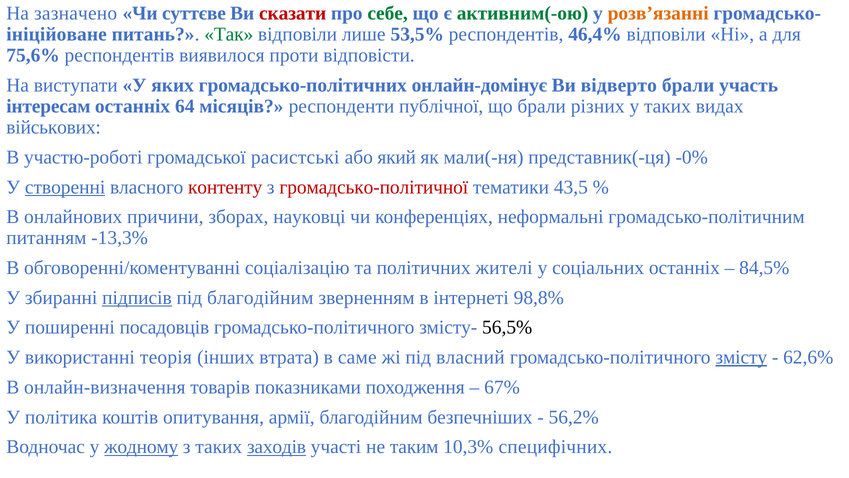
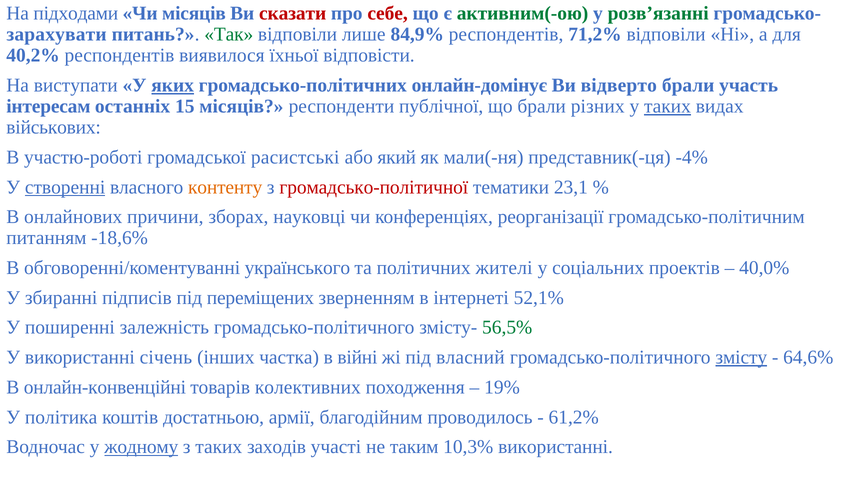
зазначено: зазначено -> підходами (76, 14)
Чи суттєве: суттєве -> місяців (194, 14)
себе colour: green -> red (388, 14)
розв’язанні colour: orange -> green (658, 14)
ініційоване: ініційоване -> зарахувати (57, 35)
53,5%: 53,5% -> 84,9% (417, 35)
46,4%: 46,4% -> 71,2% (595, 35)
75,6%: 75,6% -> 40,2% (33, 56)
проти: проти -> їхньої (294, 56)
яких underline: none -> present (173, 85)
64: 64 -> 15 (185, 106)
таких underline: none -> present (668, 106)
-0%: -0% -> -4% (692, 157)
контенту colour: red -> orange (225, 187)
43,5: 43,5 -> 23,1 (571, 187)
неформальні: неформальні -> реорганізації (551, 217)
-13,3%: -13,3% -> -18,6% (120, 238)
соціалізацію: соціалізацію -> українського (297, 268)
соціальних останніх: останніх -> проектів (684, 268)
84,5%: 84,5% -> 40,0% (764, 268)
підписів underline: present -> none (137, 297)
під благодійним: благодійним -> переміщених (260, 297)
98,8%: 98,8% -> 52,1% (539, 297)
посадовців: посадовців -> залежність (164, 327)
56,5% colour: black -> green (507, 327)
теорія: теорія -> січень (166, 357)
втрата: втрата -> частка (289, 357)
саме: саме -> війні (357, 357)
62,6%: 62,6% -> 64,6% (808, 357)
онлайн-визначення: онлайн-визначення -> онлайн-конвенційні (105, 387)
показниками: показниками -> колективних (308, 387)
67%: 67% -> 19% (502, 387)
опитування: опитування -> достатньою (214, 417)
безпечніших: безпечніших -> проводилось (480, 417)
56,2%: 56,2% -> 61,2% (574, 417)
заходів underline: present -> none (277, 447)
10,3% специфічних: специфічних -> використанні (556, 447)
